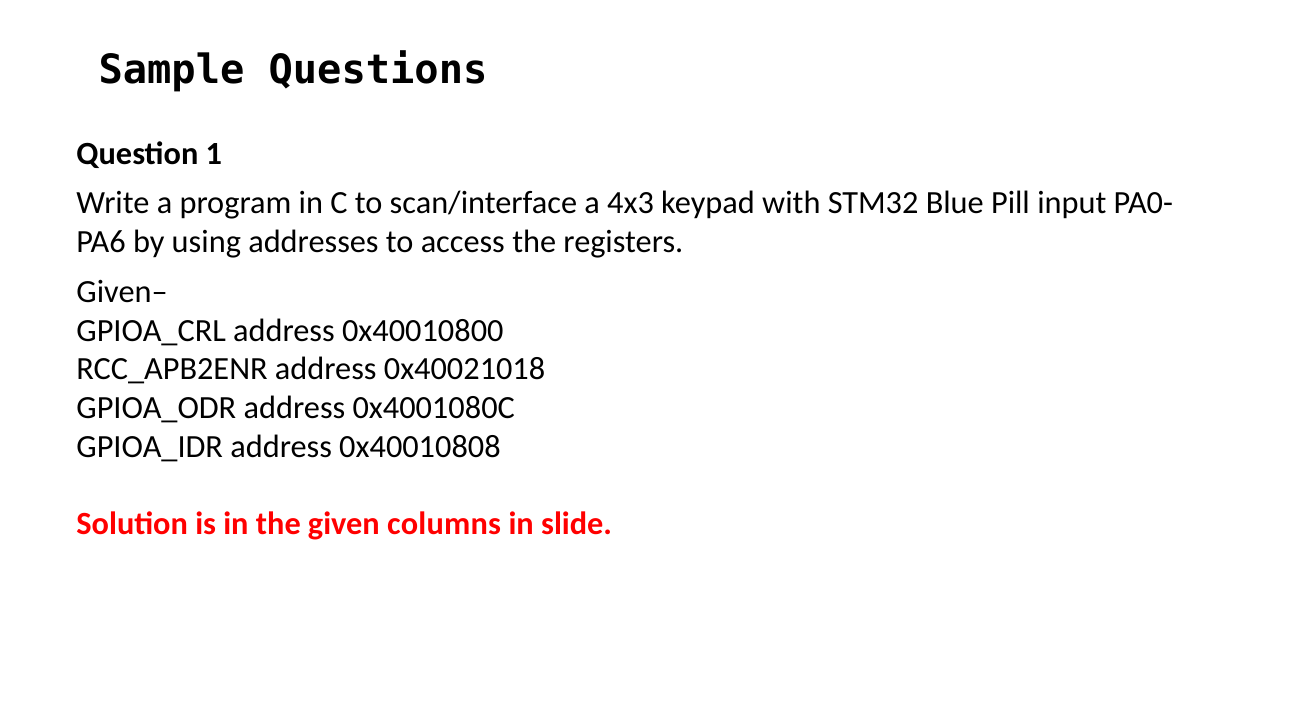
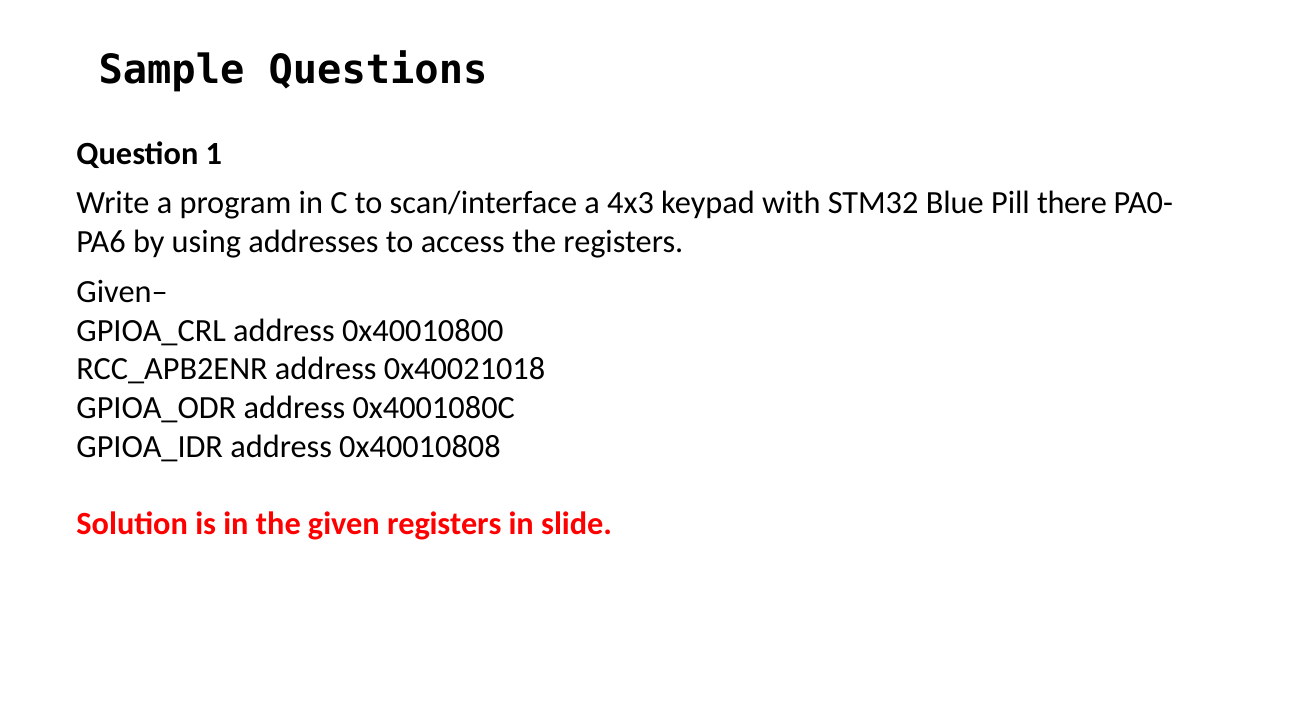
input: input -> there (1072, 203)
given columns: columns -> registers (444, 524)
